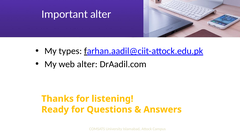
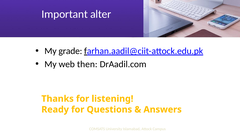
types: types -> grade (70, 51)
web alter: alter -> then (87, 64)
